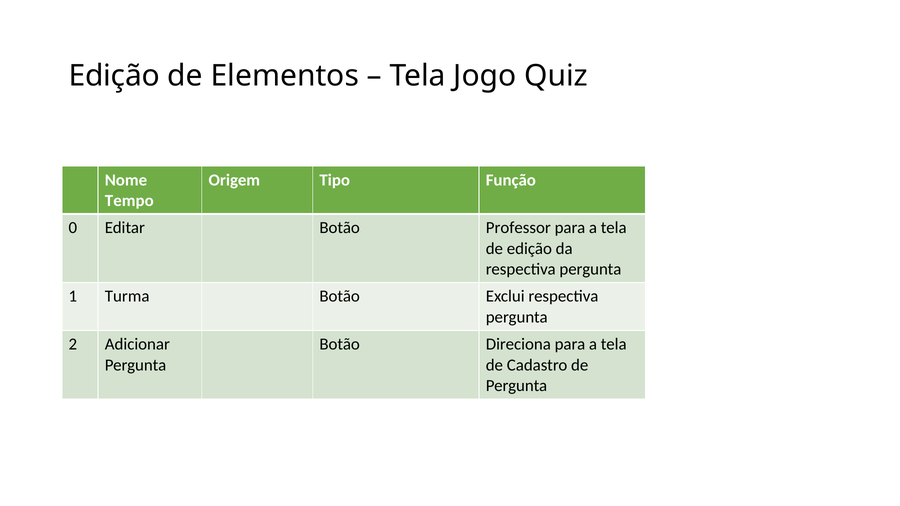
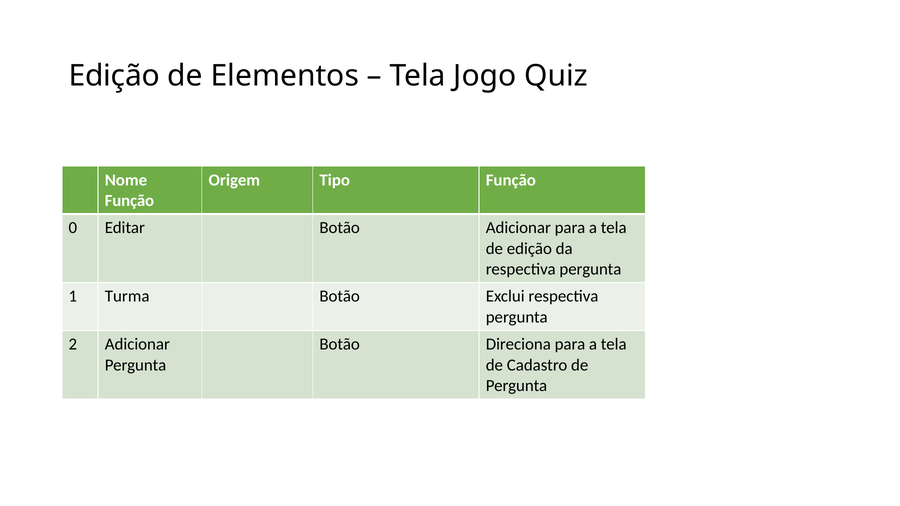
Tempo: Tempo -> Função (129, 201)
Botão Professor: Professor -> Adicionar (518, 228)
